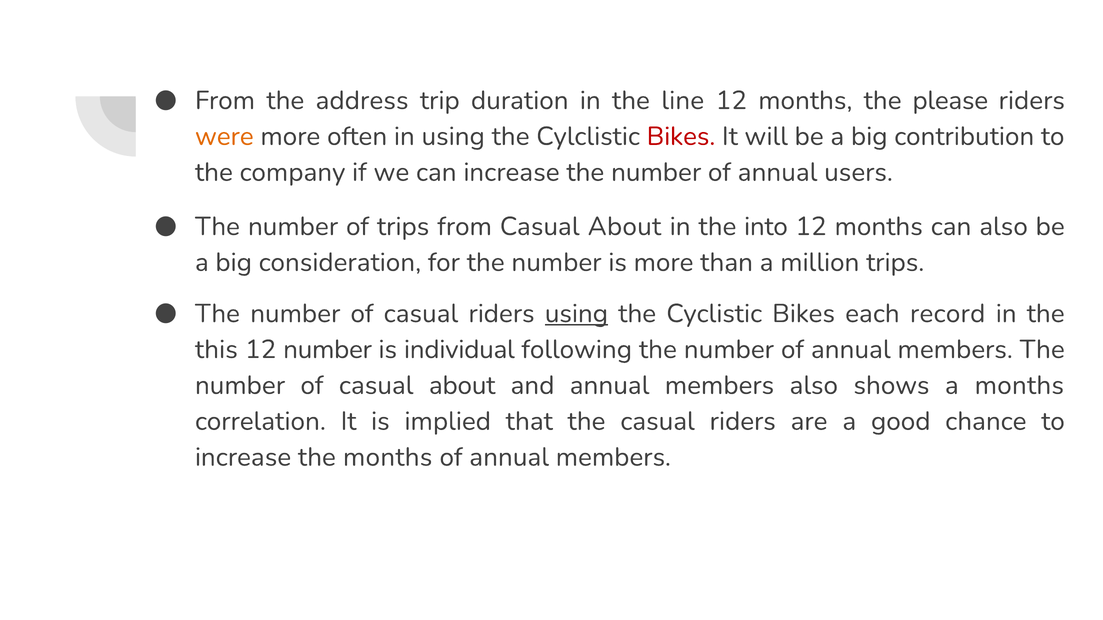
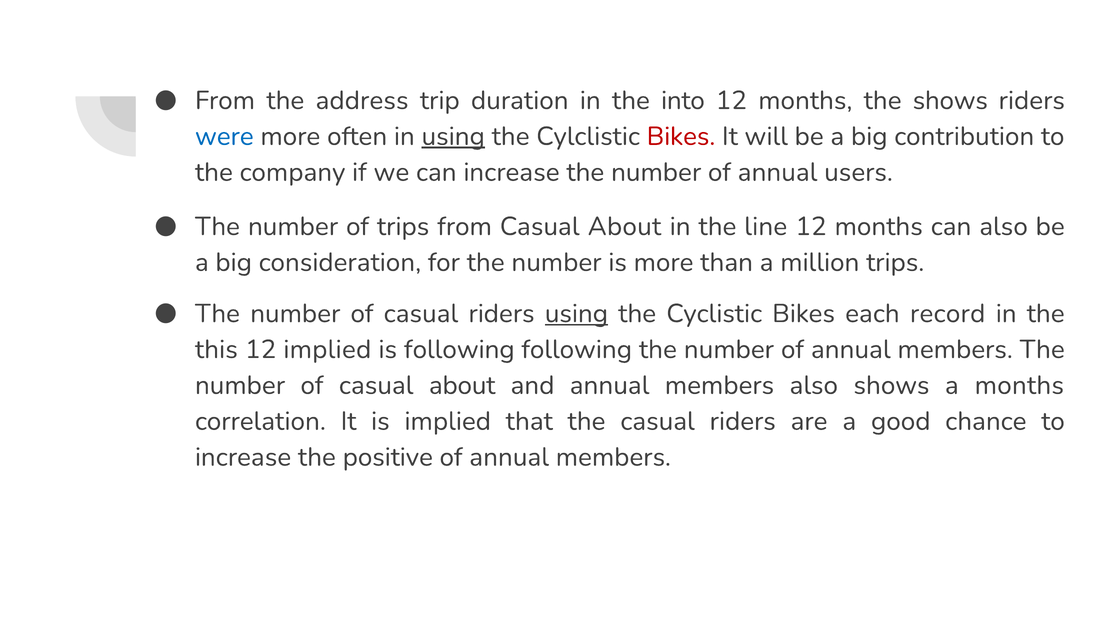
line: line -> into (683, 100)
the please: please -> shows (950, 100)
were colour: orange -> blue (224, 136)
using underline: none -> present (453, 136)
into: into -> line (766, 227)
12 number: number -> implied (327, 350)
is individual: individual -> following (459, 350)
the months: months -> positive (388, 457)
